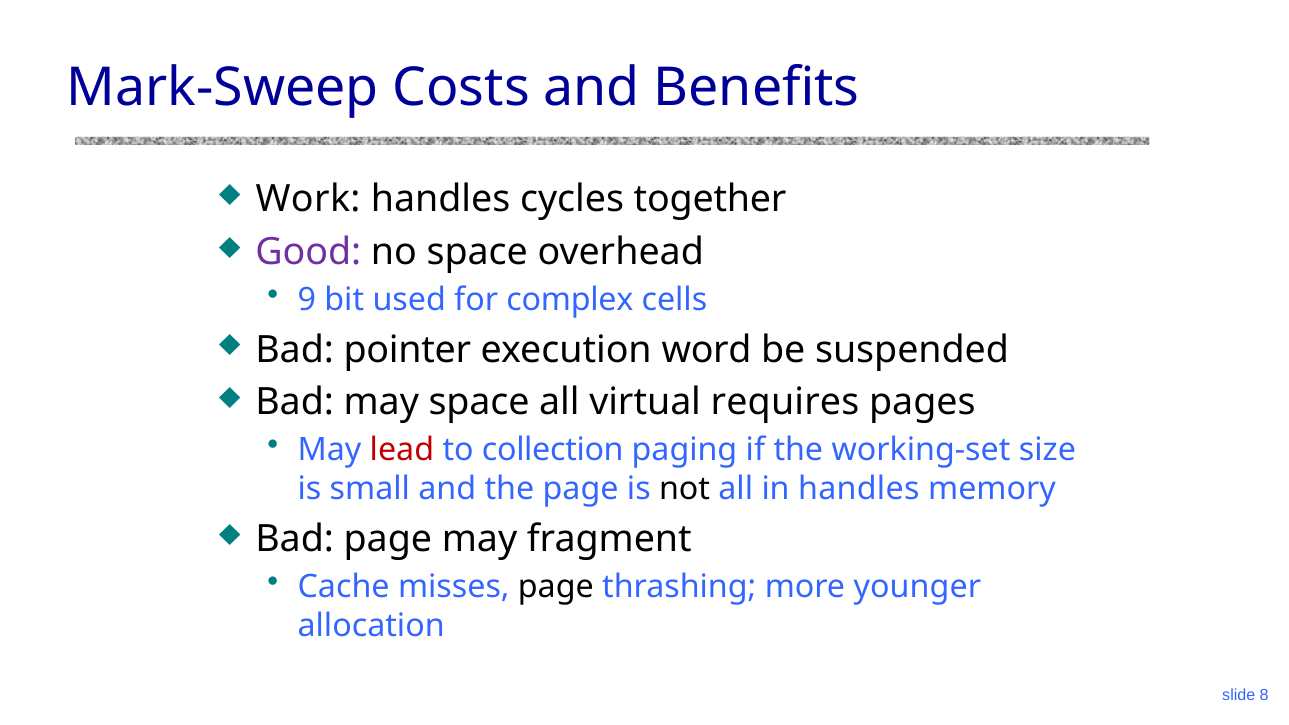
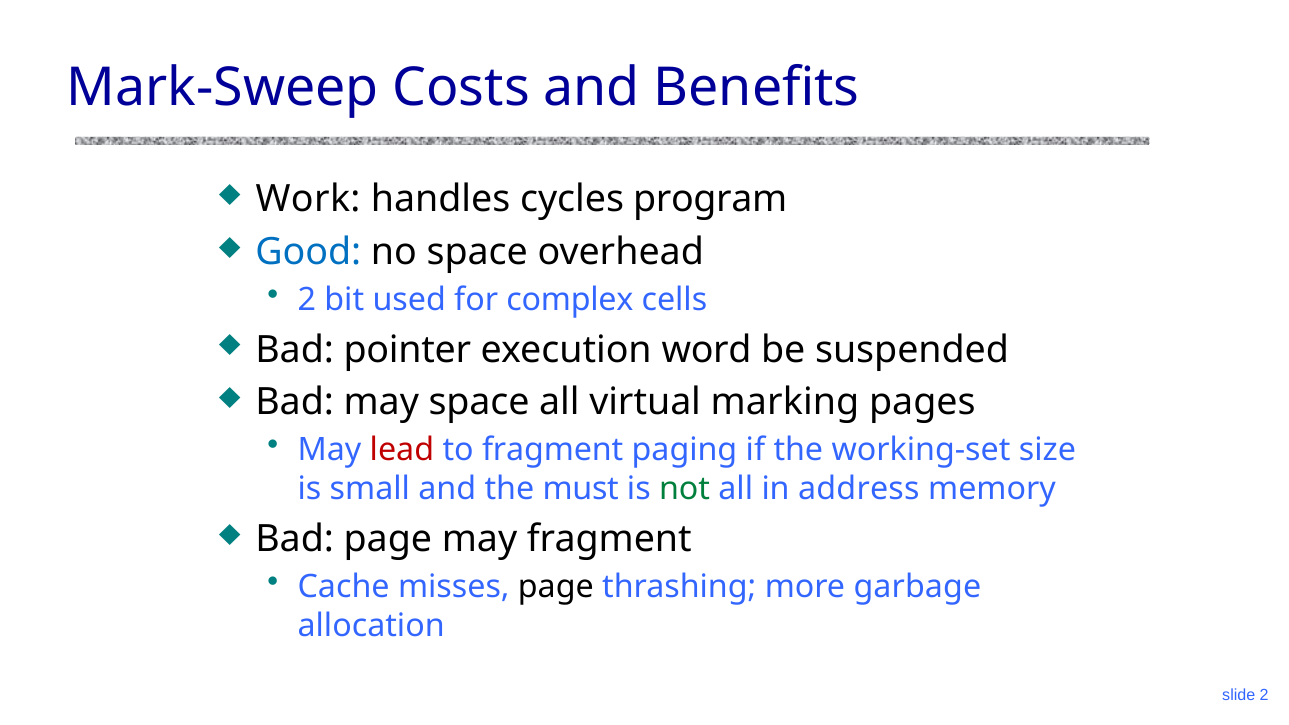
together: together -> program (710, 199)
Good colour: purple -> blue (308, 252)
9: 9 -> 2 (307, 300)
requires: requires -> marking (785, 402)
to collection: collection -> fragment (553, 450)
the page: page -> must (581, 489)
not colour: black -> green (685, 489)
in handles: handles -> address (859, 489)
younger: younger -> garbage (917, 587)
slide 8: 8 -> 2 (1264, 696)
